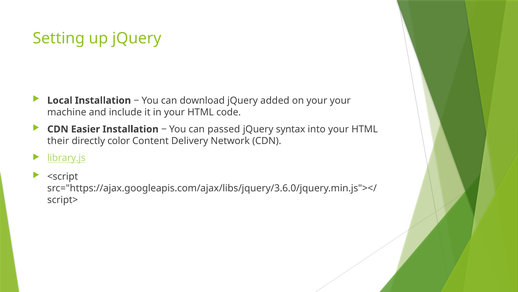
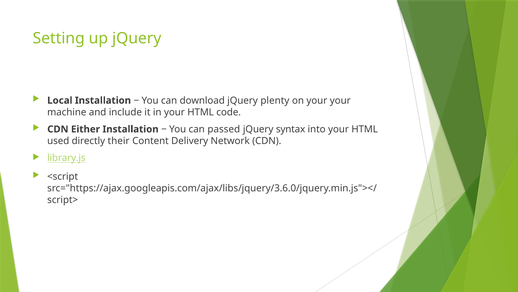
added: added -> plenty (275, 100)
Easier: Easier -> Either (85, 129)
their: their -> used (58, 141)
color: color -> their (119, 141)
